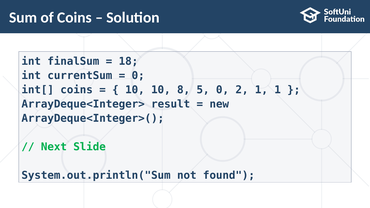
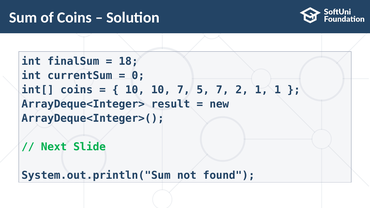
10 8: 8 -> 7 (184, 90)
5 0: 0 -> 7 (222, 90)
